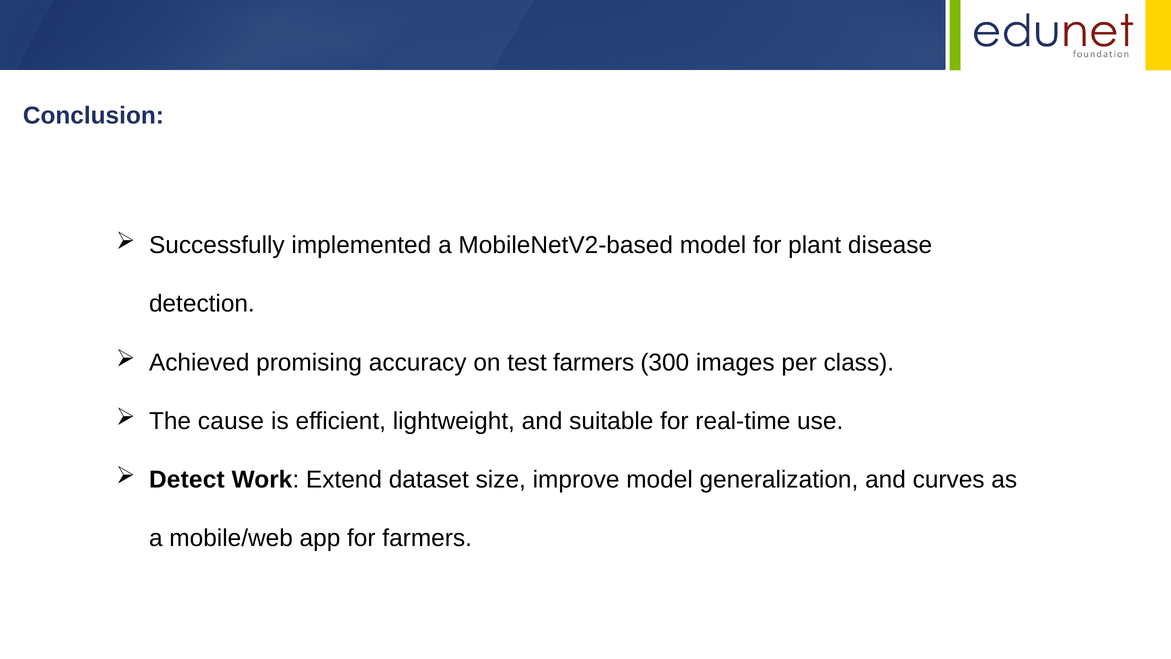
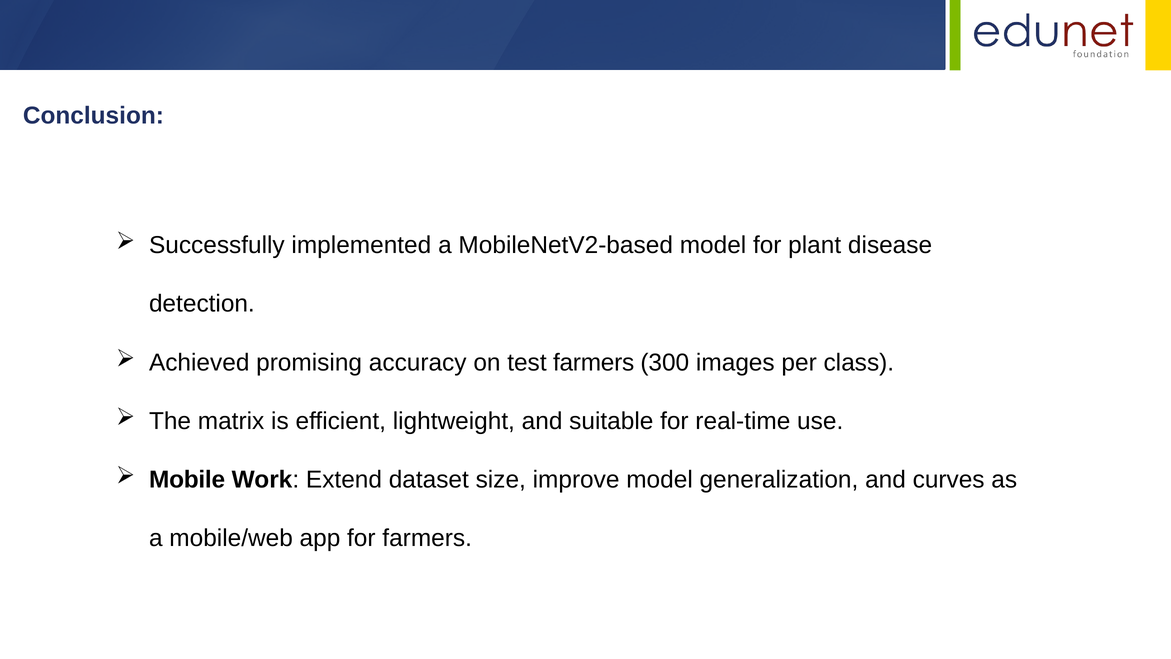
cause: cause -> matrix (231, 421)
Detect: Detect -> Mobile (187, 479)
